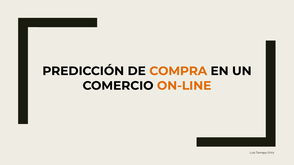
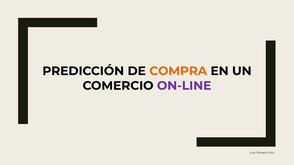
ON-LINE colour: orange -> purple (184, 86)
